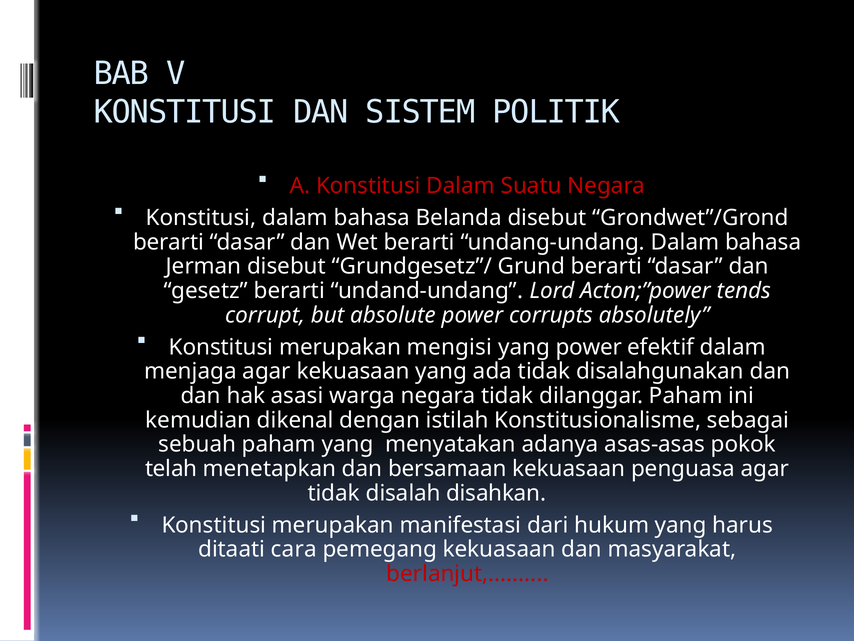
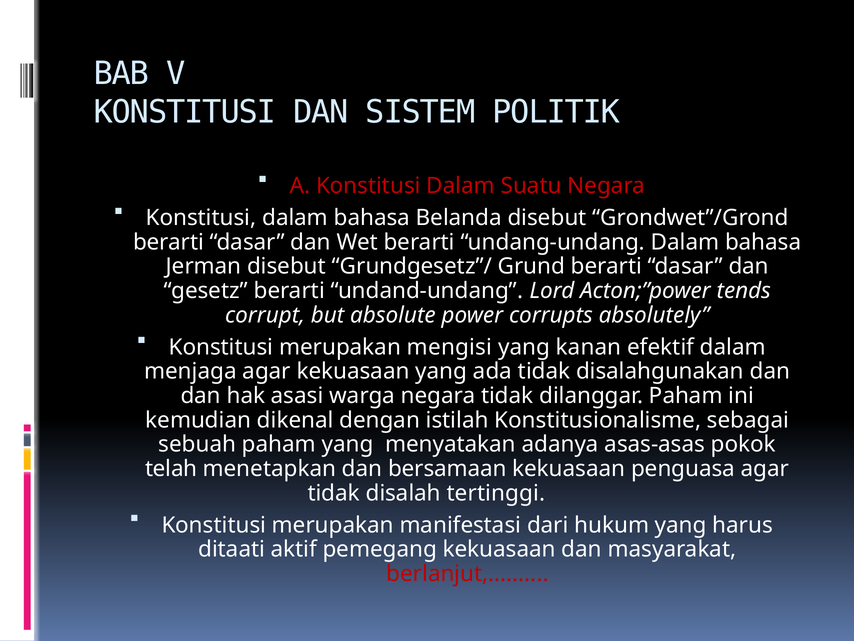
yang power: power -> kanan (589, 347)
disahkan: disahkan -> tertinggi (496, 493)
cara: cara -> aktif (294, 549)
